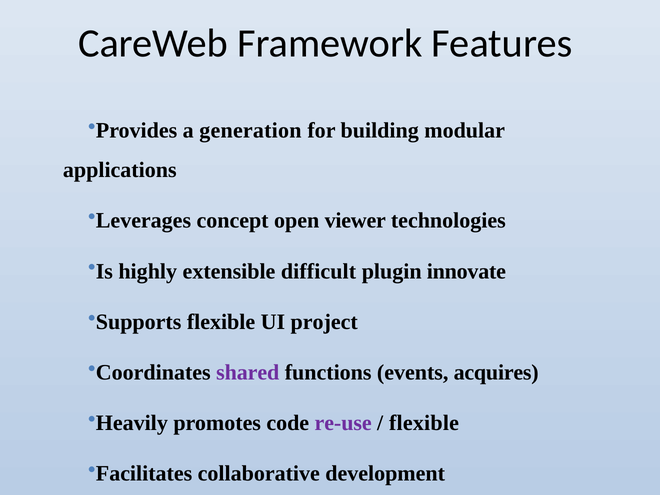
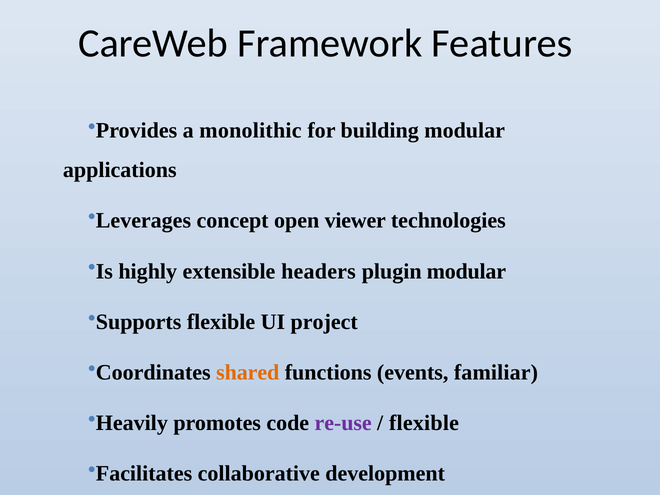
generation: generation -> monolithic (250, 131)
difficult: difficult -> headers (318, 271)
plugin innovate: innovate -> modular (466, 271)
shared colour: purple -> orange (248, 372)
acquires: acquires -> familiar (496, 372)
